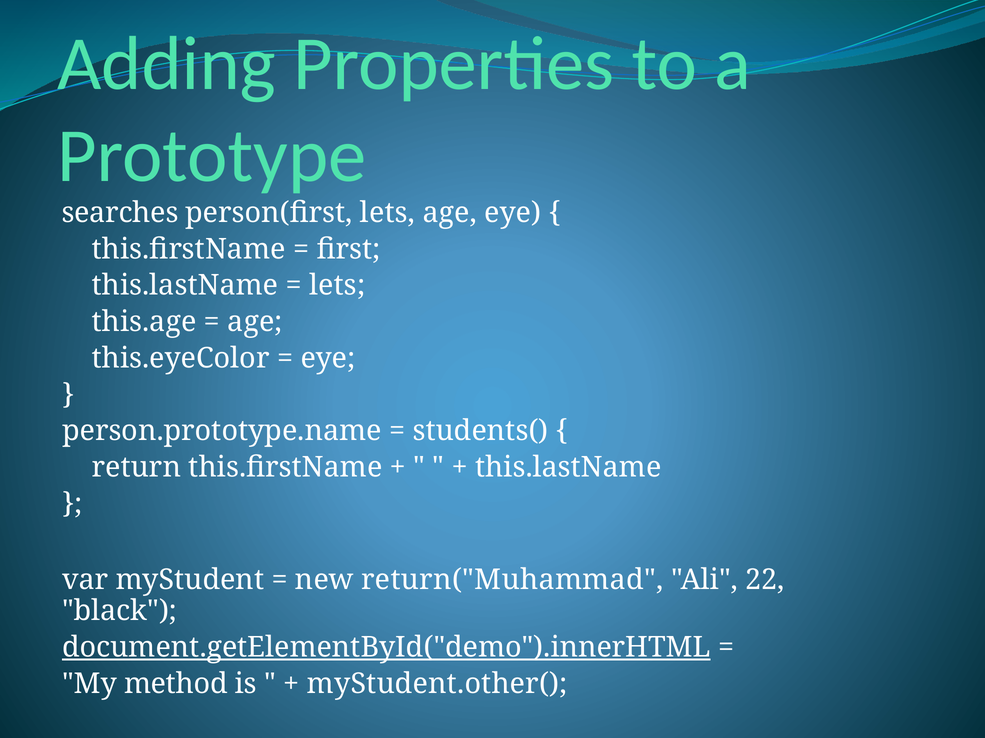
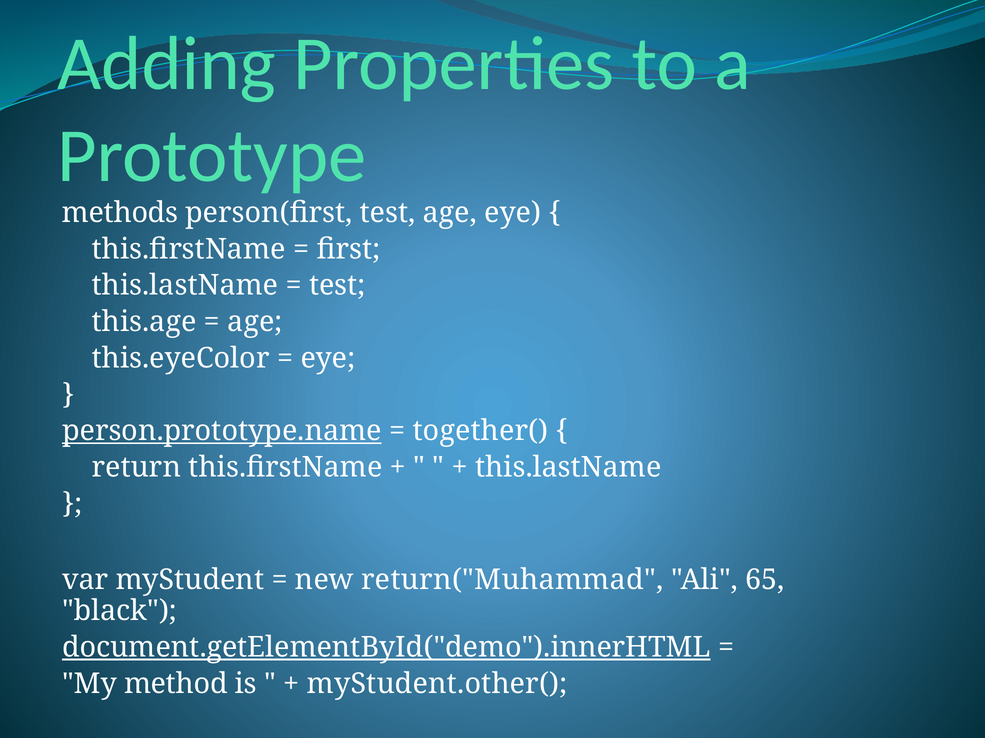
searches: searches -> methods (120, 213)
person(first lets: lets -> test (388, 213)
lets: lets -> test (337, 286)
person.prototype.name underline: none -> present (222, 431)
students(: students( -> together( (480, 431)
22: 22 -> 65 (765, 580)
